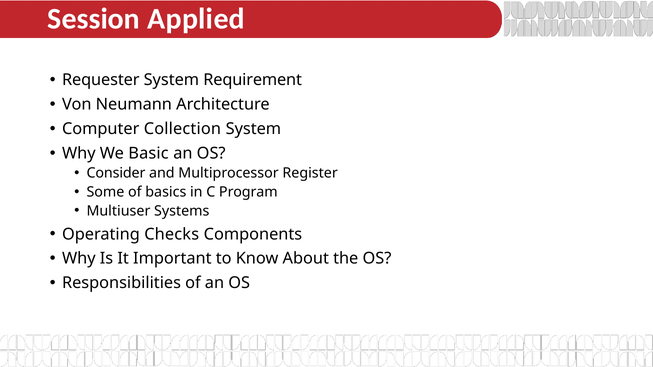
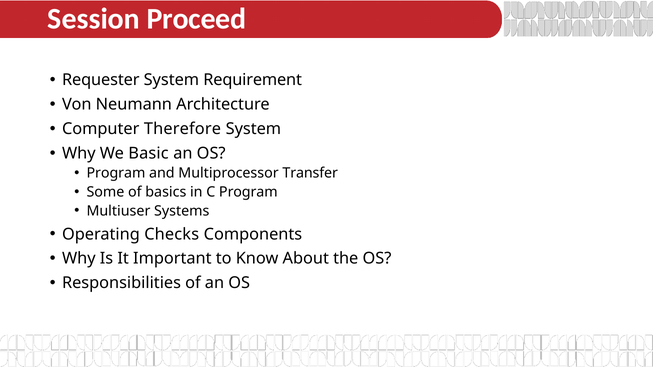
Applied: Applied -> Proceed (196, 19)
Collection: Collection -> Therefore (182, 129)
Consider: Consider -> Program (116, 173)
Register: Register -> Transfer (310, 173)
